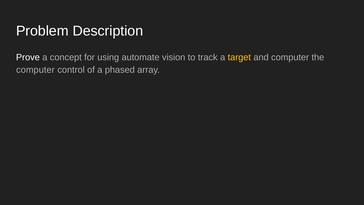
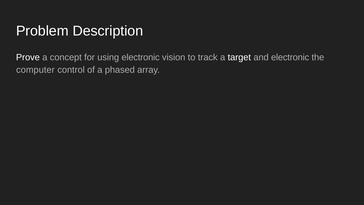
using automate: automate -> electronic (141, 57)
target colour: yellow -> white (239, 57)
and computer: computer -> electronic (290, 57)
